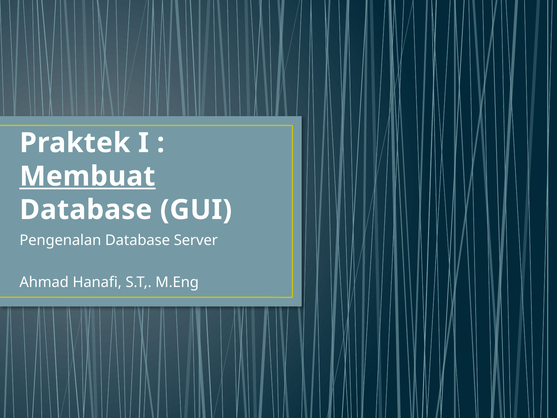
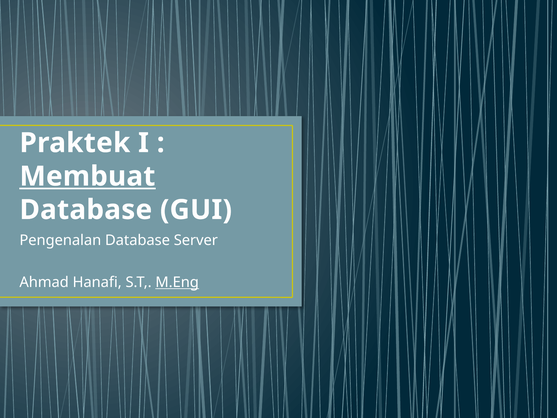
M.Eng underline: none -> present (177, 282)
